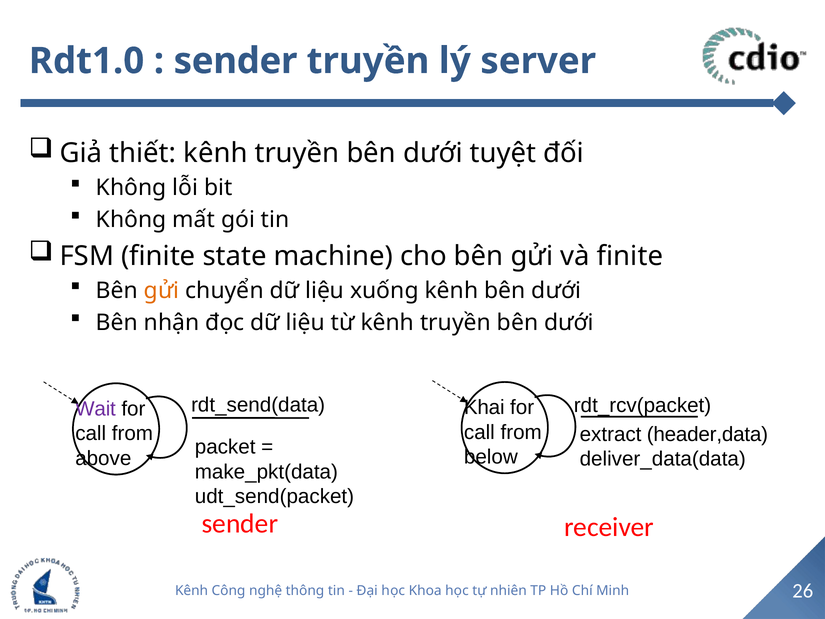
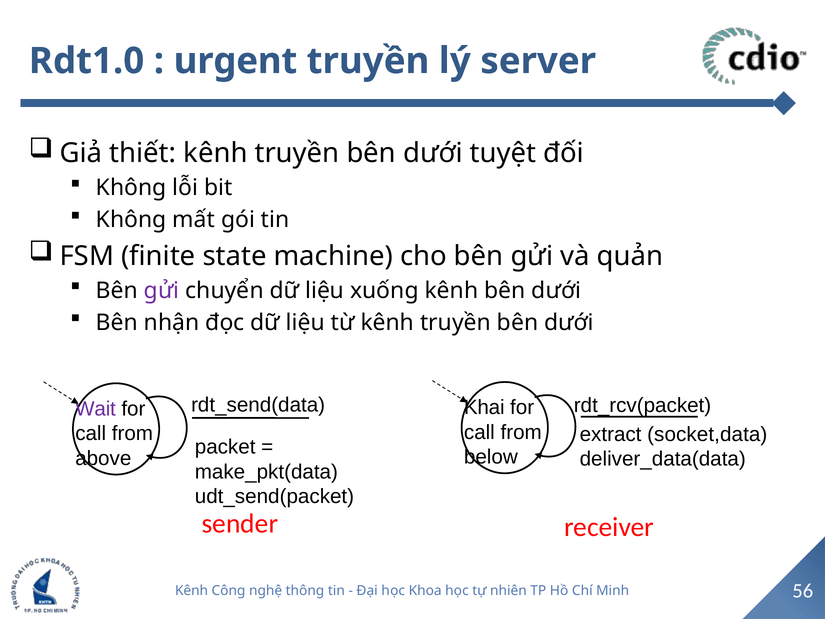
sender: sender -> urgent (235, 61)
và finite: finite -> quản (630, 256)
gửi colour: orange -> purple (162, 290)
header,data: header,data -> socket,data (707, 434)
26: 26 -> 56 (803, 591)
